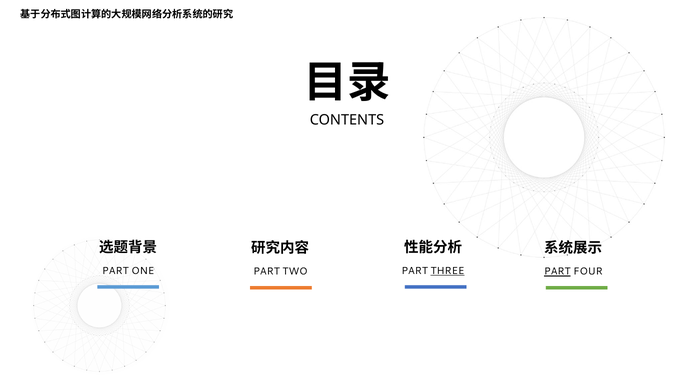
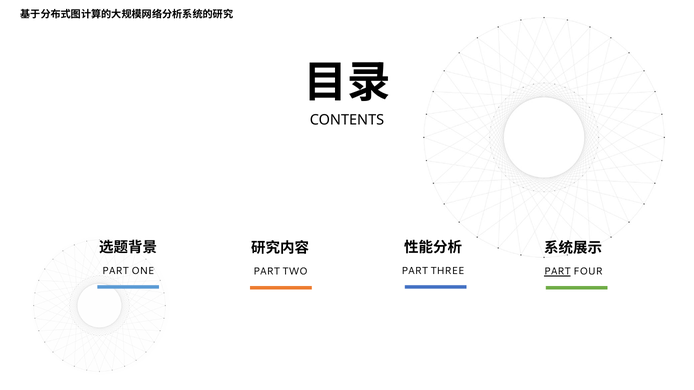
THREE underline: present -> none (447, 271)
